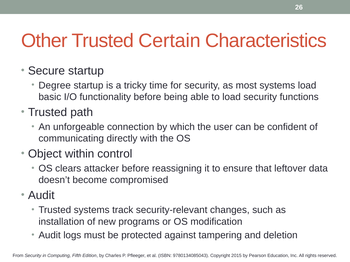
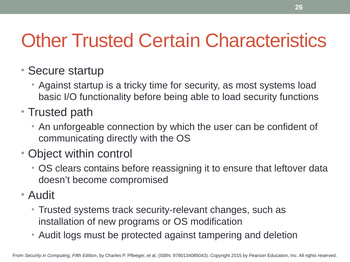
Degree: Degree -> Against (55, 85)
attacker: attacker -> contains (102, 169)
